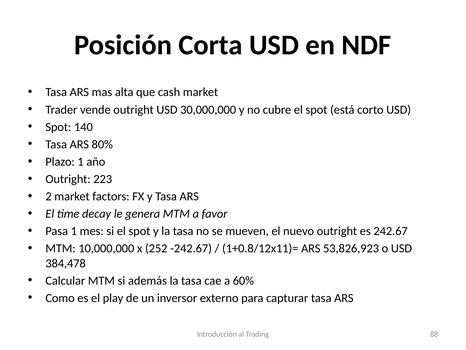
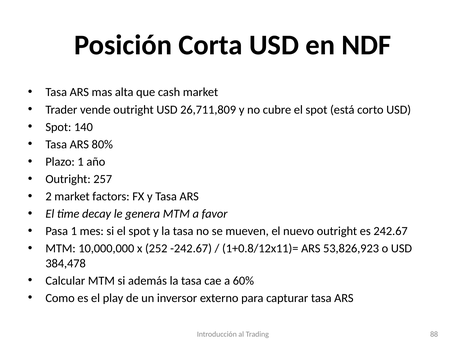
30,000,000: 30,000,000 -> 26,711,809 (208, 109)
223: 223 -> 257 (103, 179)
